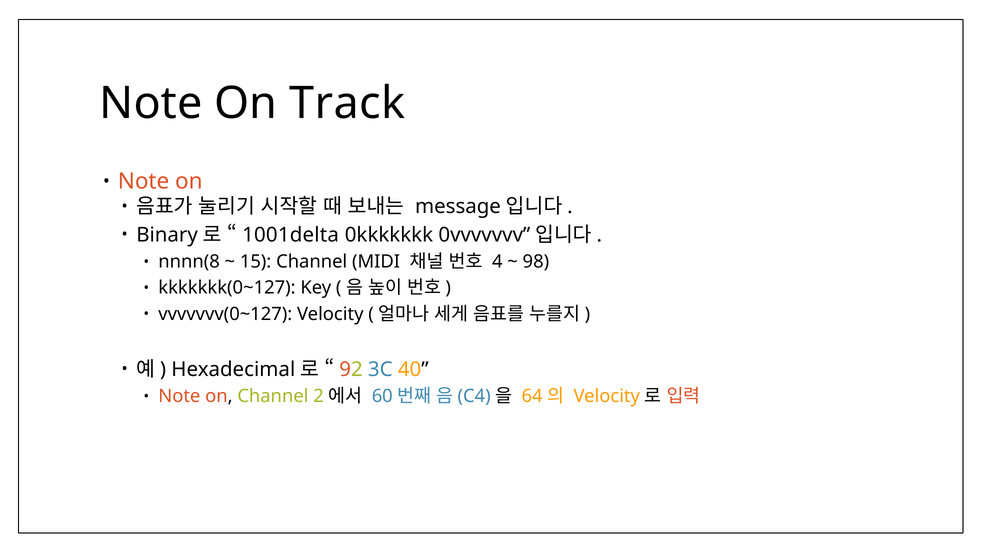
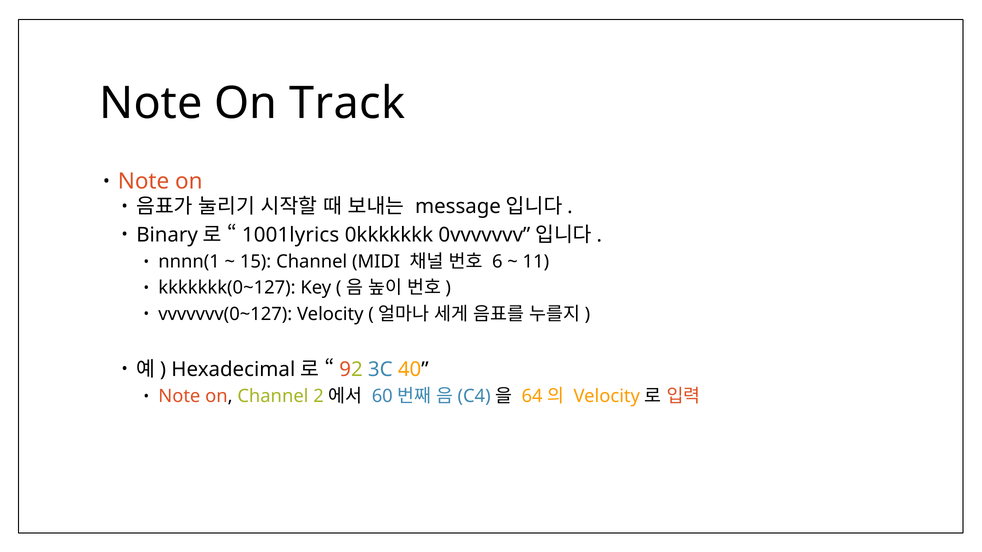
1001delta: 1001delta -> 1001lyrics (291, 235)
nnnn(8: nnnn(8 -> nnnn(1 (189, 262)
4: 4 -> 6 (497, 262)
98: 98 -> 11 (536, 262)
